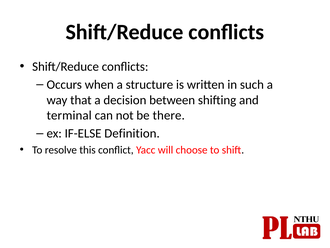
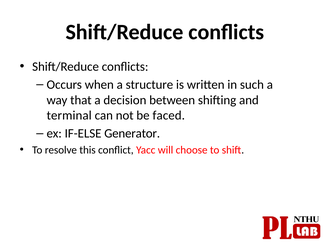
there: there -> faced (169, 115)
Definition: Definition -> Generator (132, 133)
